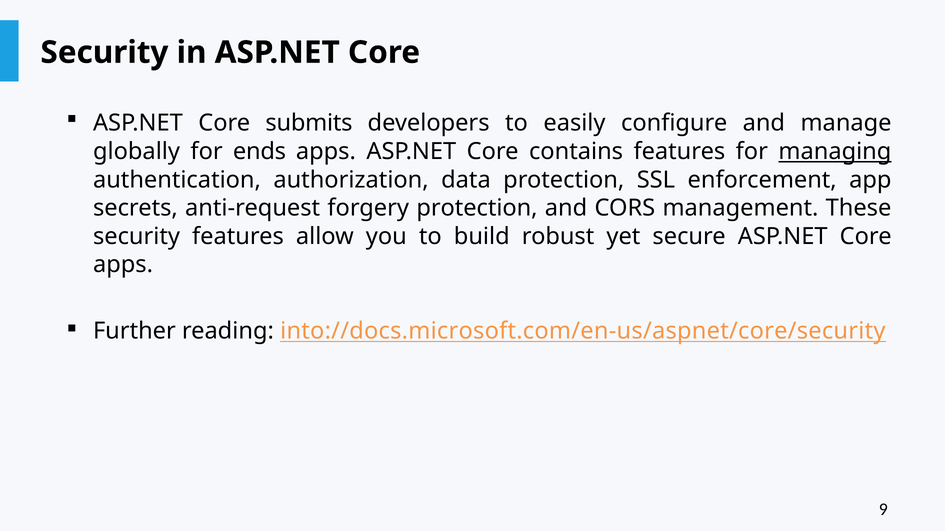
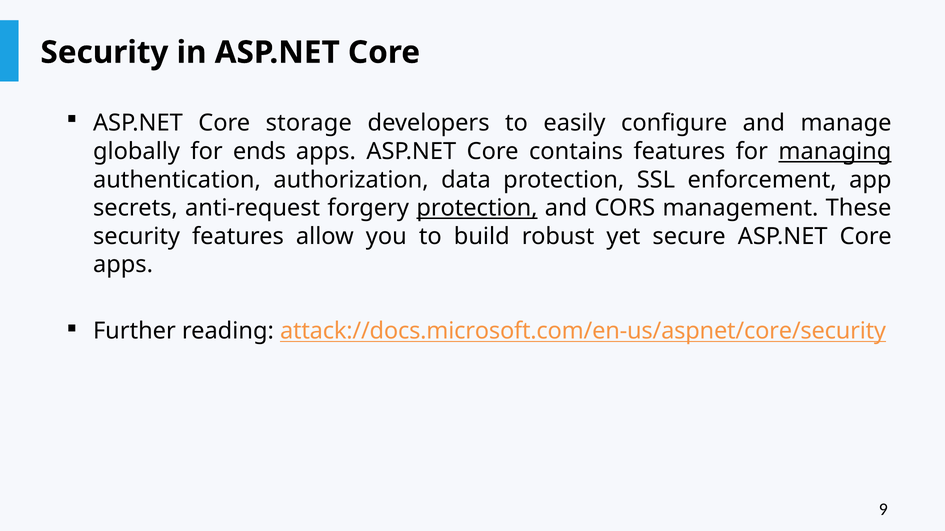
submits: submits -> storage (309, 123)
protection underline: none -> present (477, 208)
into://docs.microsoft.com/en-us/aspnet/core/security: into://docs.microsoft.com/en-us/aspnet/core/security -> attack://docs.microsoft.com/en-us/aspnet/core/security (583, 331)
